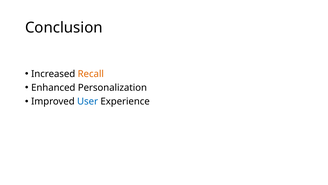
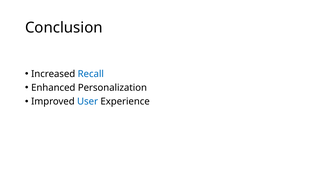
Recall colour: orange -> blue (91, 74)
